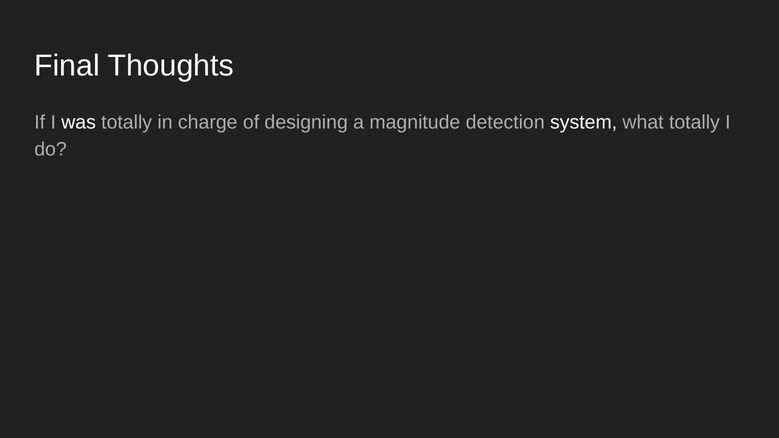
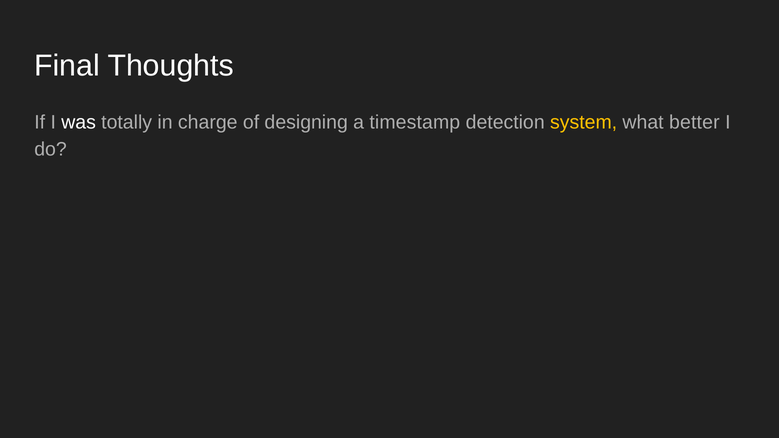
magnitude: magnitude -> timestamp (415, 123)
system colour: white -> yellow (584, 123)
what totally: totally -> better (694, 123)
